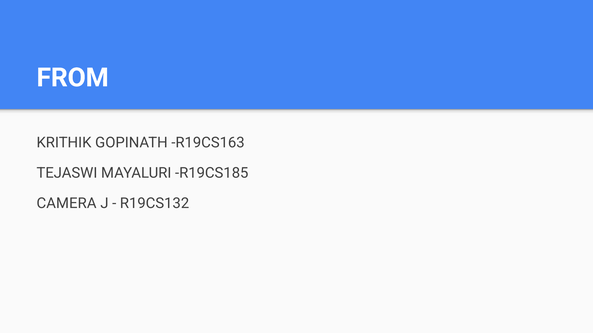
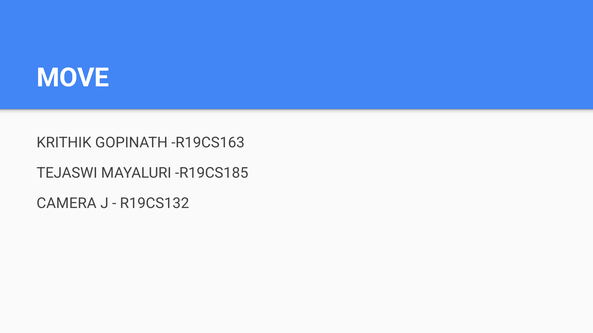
FROM: FROM -> MOVE (73, 78)
